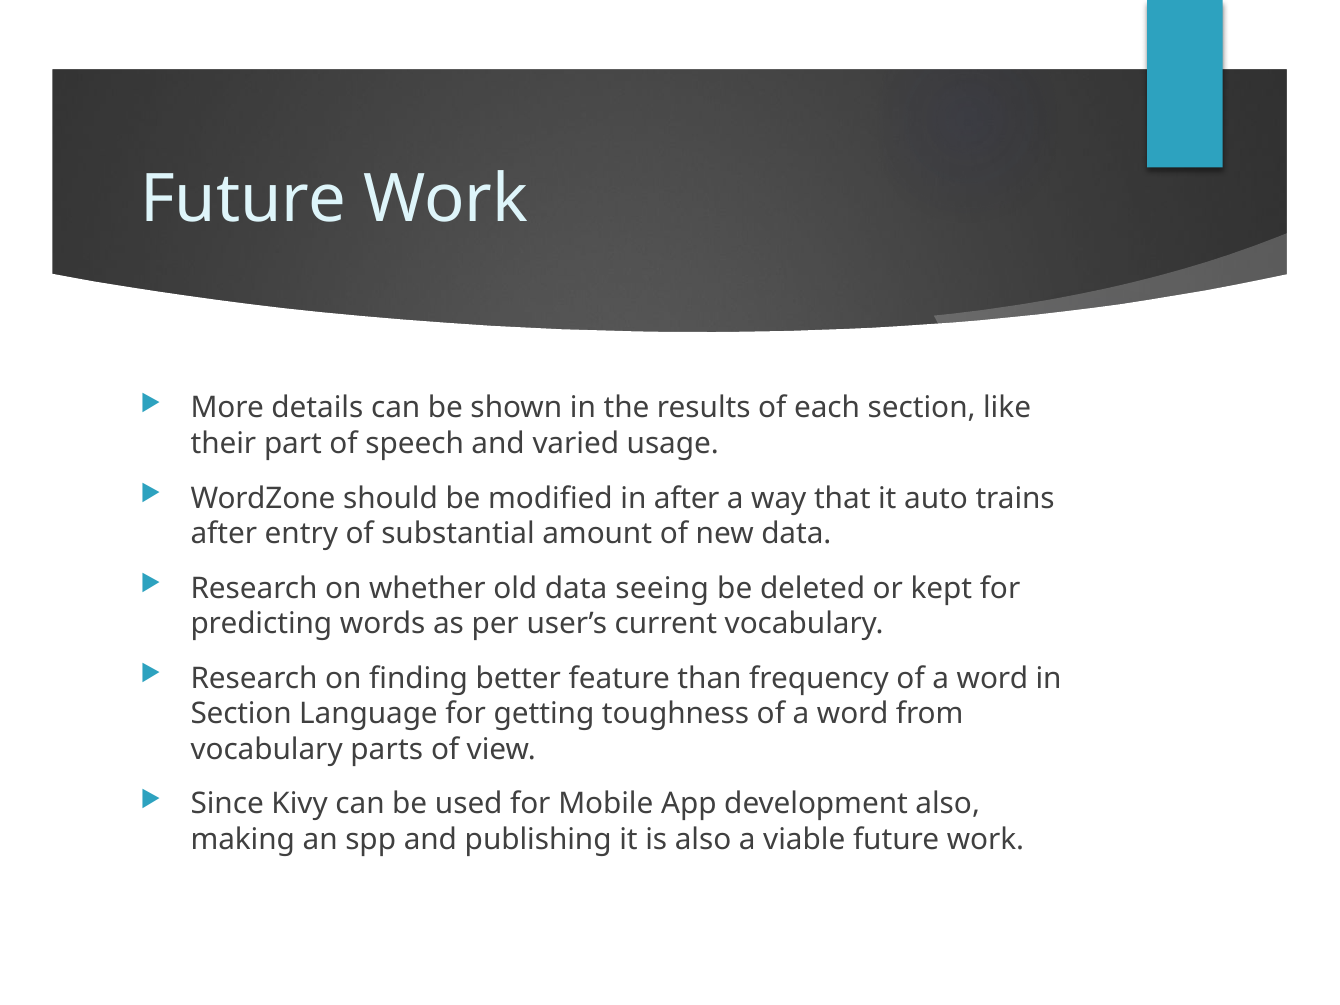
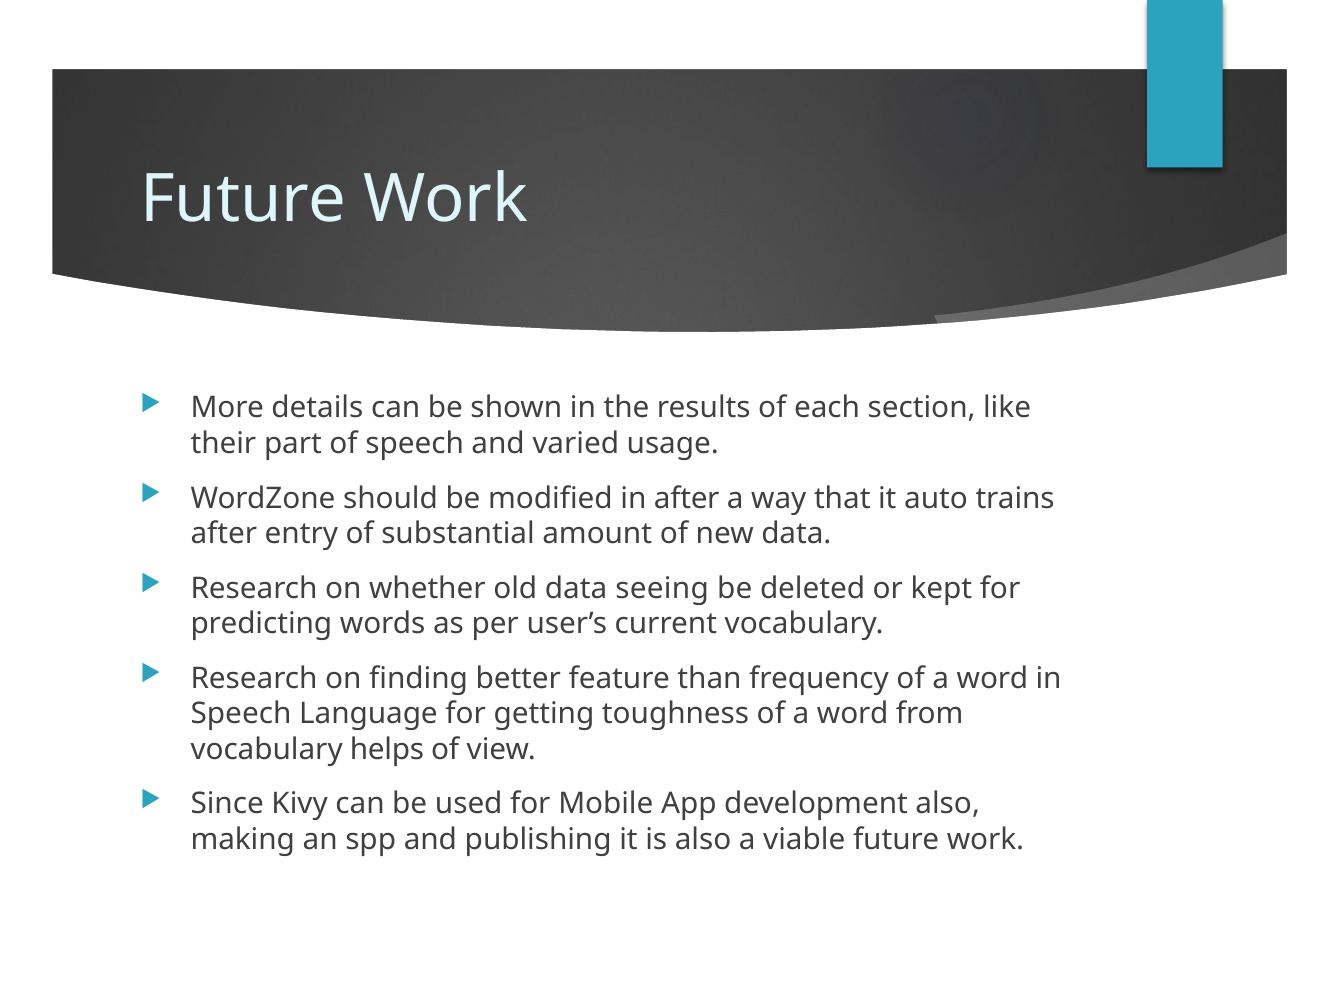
Section: Section -> Speech (241, 714)
parts: parts -> helps (387, 750)
